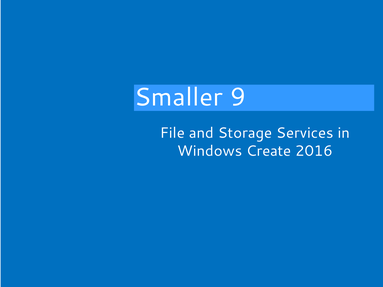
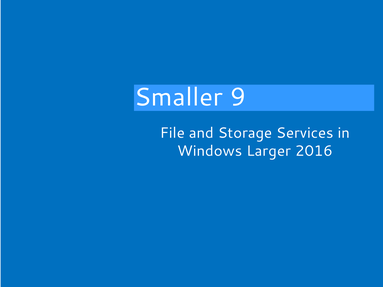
Create: Create -> Larger (269, 151)
